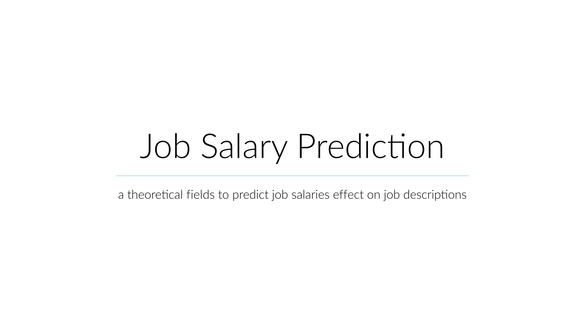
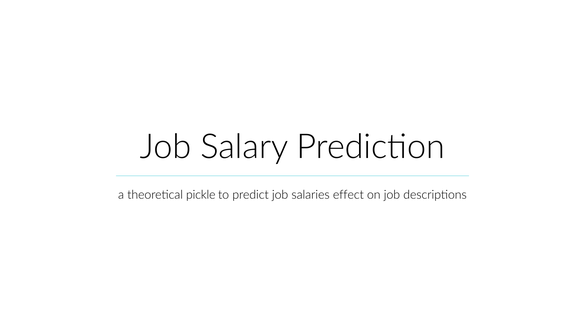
fields: fields -> pickle (201, 195)
